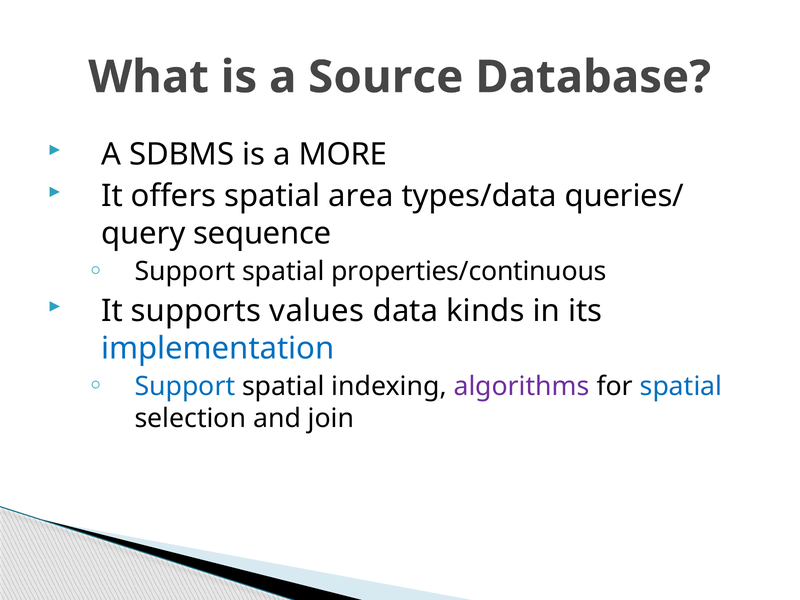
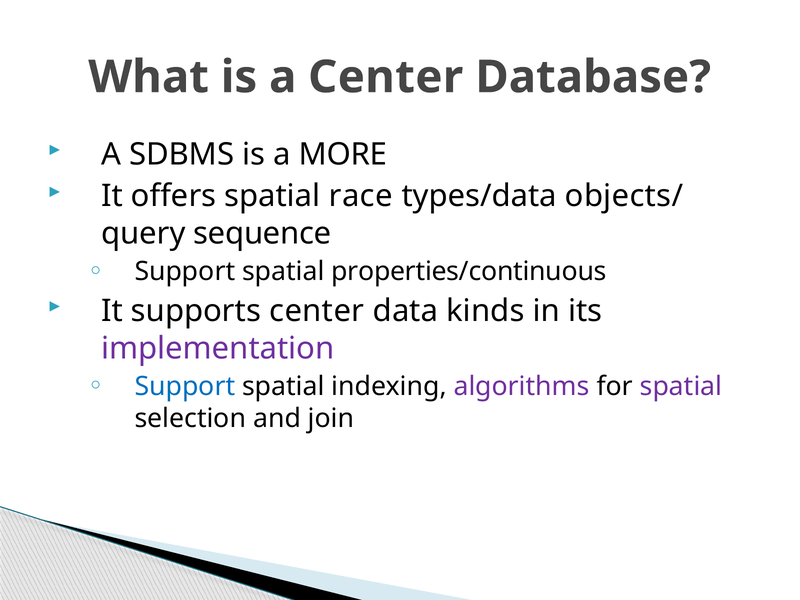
a Source: Source -> Center (386, 77)
area: area -> race (361, 196)
queries/: queries/ -> objects/ (624, 196)
supports values: values -> center (317, 311)
implementation colour: blue -> purple (218, 348)
spatial colour: blue -> purple (681, 386)
